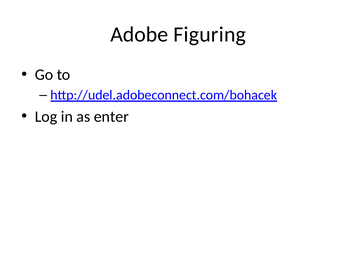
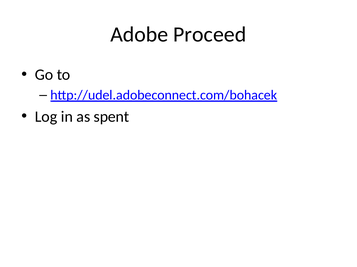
Figuring: Figuring -> Proceed (210, 35)
enter: enter -> spent (111, 117)
